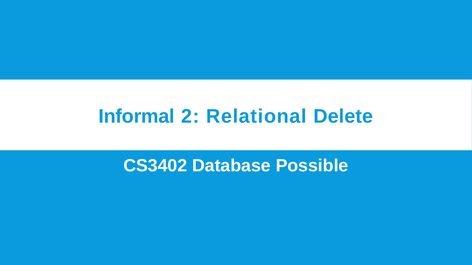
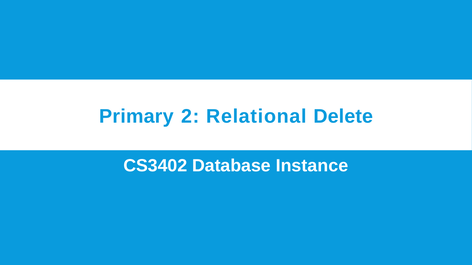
Informal: Informal -> Primary (136, 117)
Possible: Possible -> Instance (312, 166)
